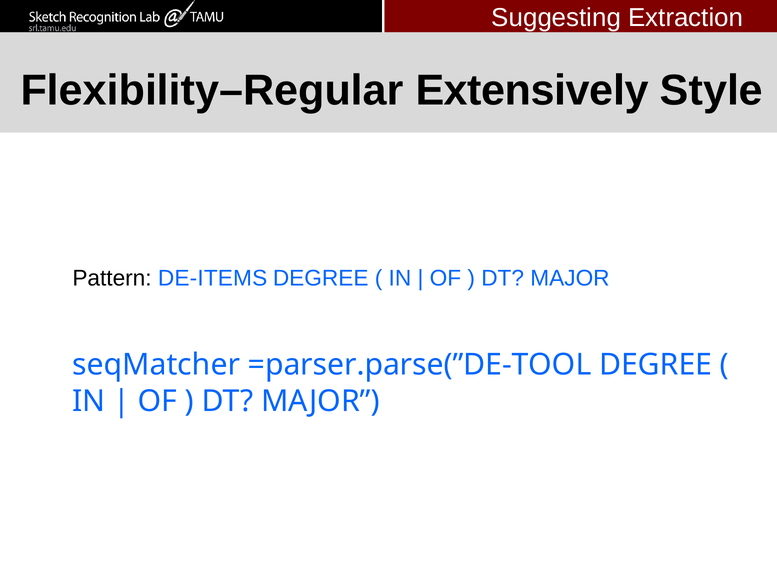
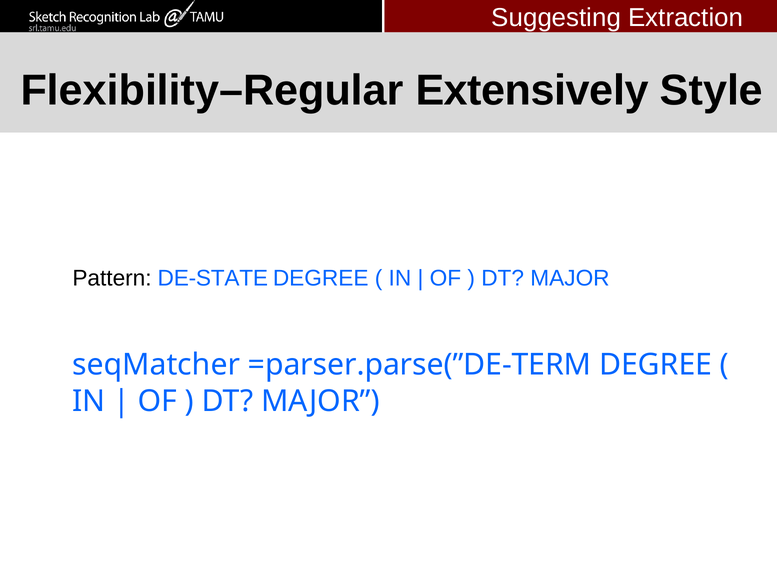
DE-ITEMS: DE-ITEMS -> DE-STATE (213, 278)
=parser.parse(”DE-TOOL: =parser.parse(”DE-TOOL -> =parser.parse(”DE-TERM (420, 365)
